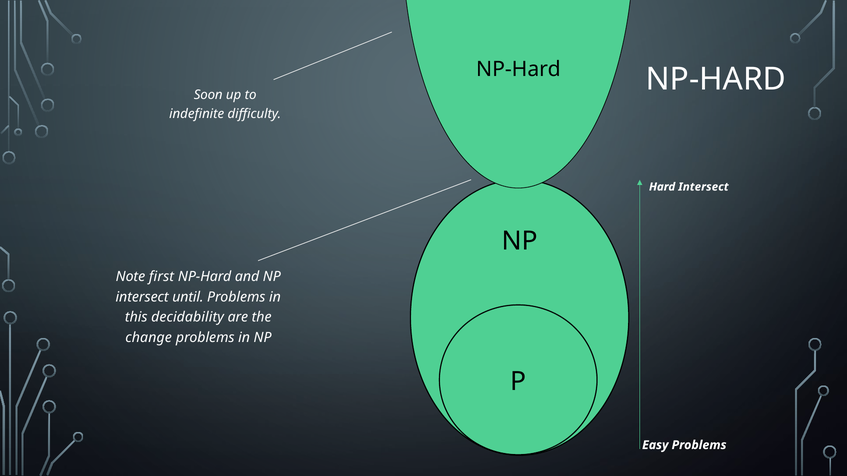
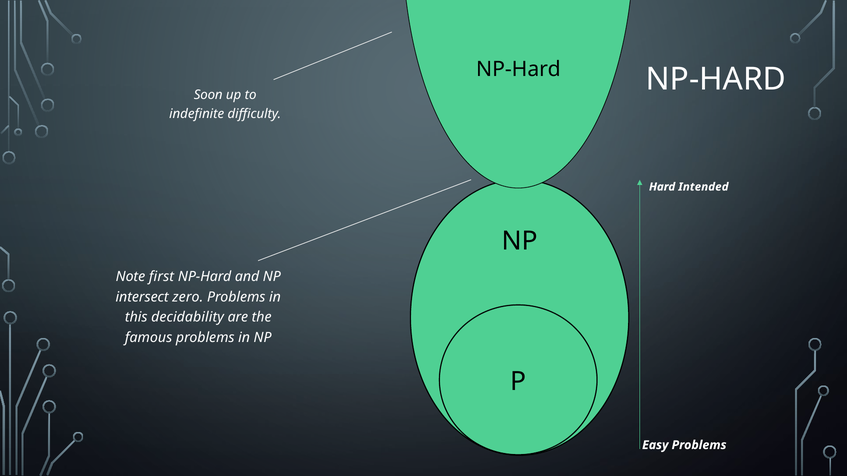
Hard Intersect: Intersect -> Intended (703, 187)
until: until -> zero (188, 297)
change: change -> famous (149, 338)
